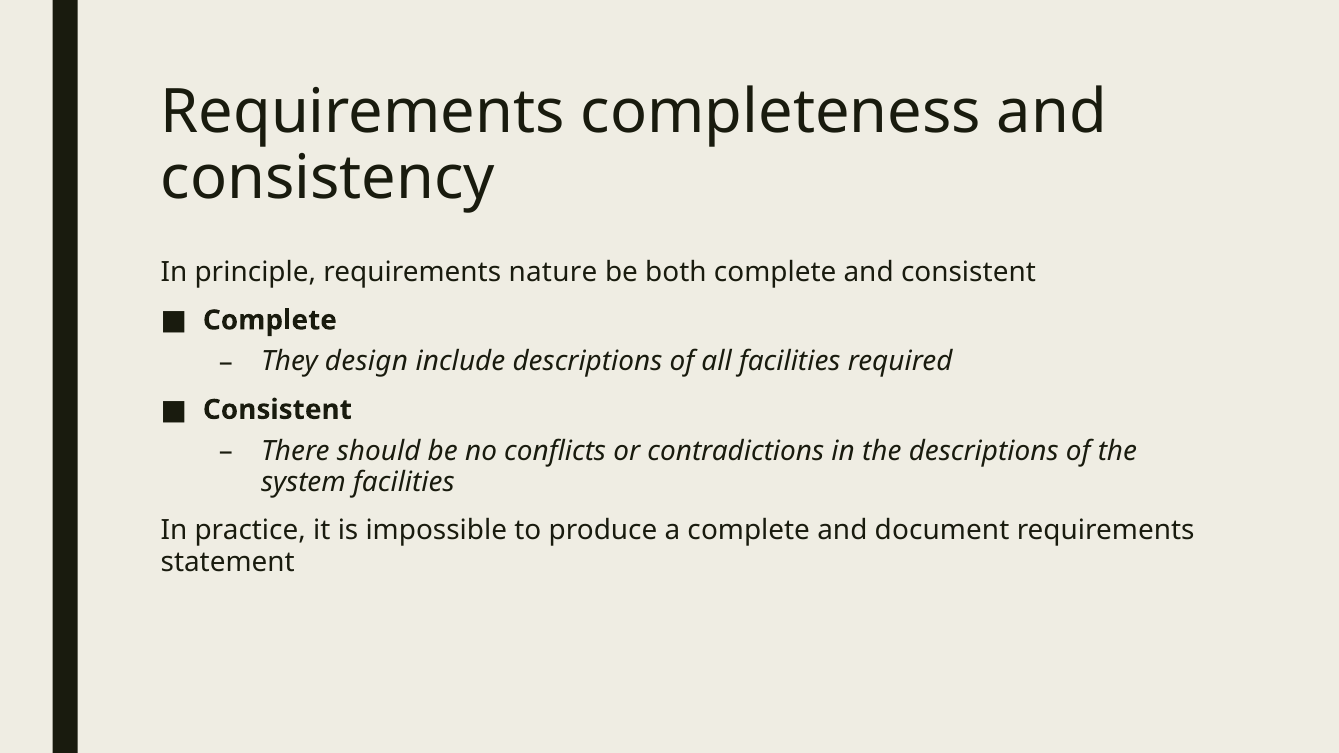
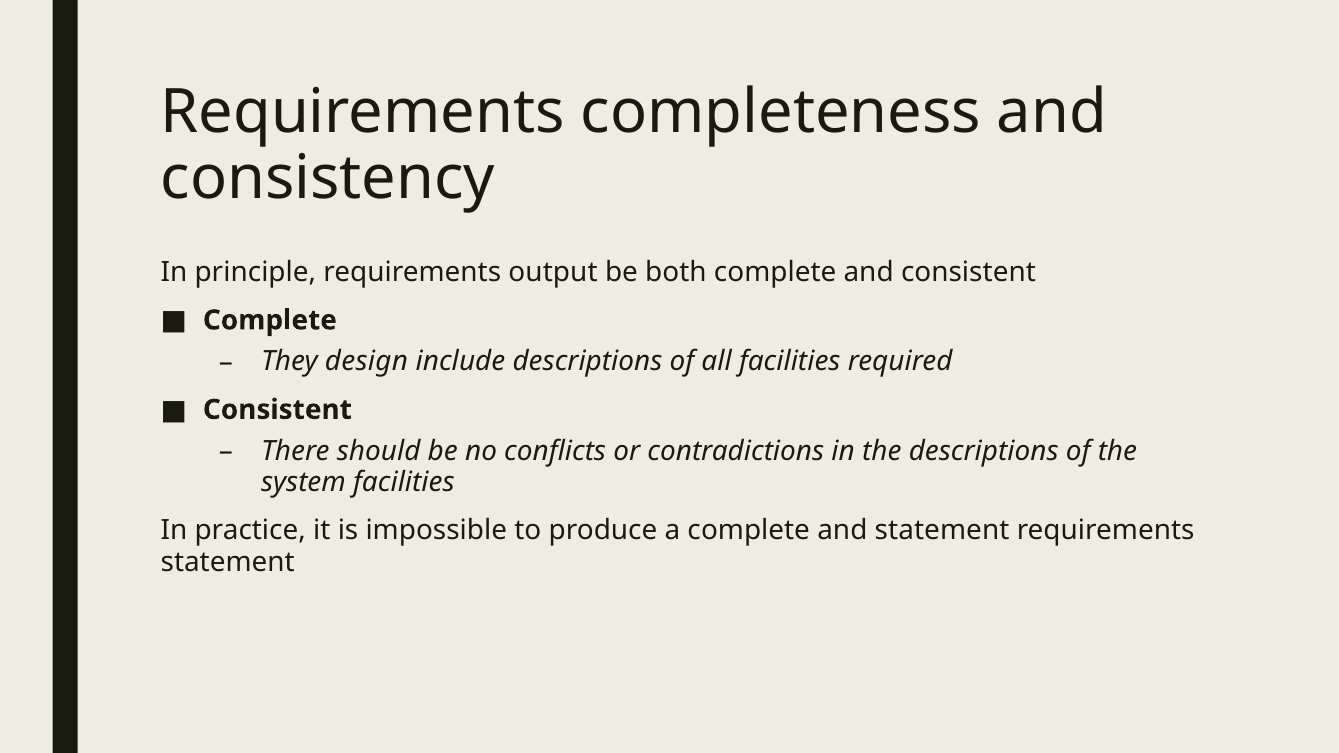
nature: nature -> output (553, 272)
and document: document -> statement (942, 531)
